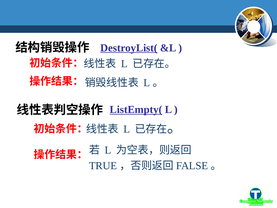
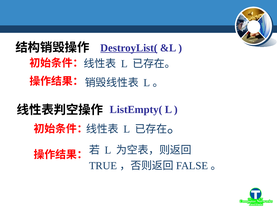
ListEmpty( underline: present -> none (136, 109)
